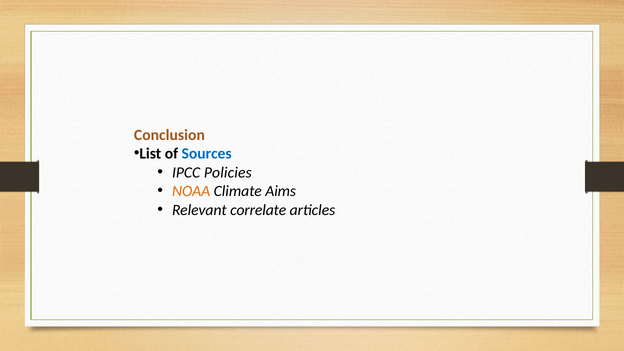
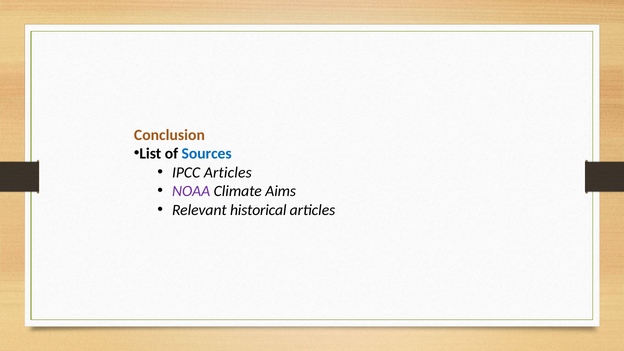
IPCC Policies: Policies -> Articles (228, 172)
NOAA colour: orange -> purple (191, 191)
correlate: correlate -> historical (258, 210)
